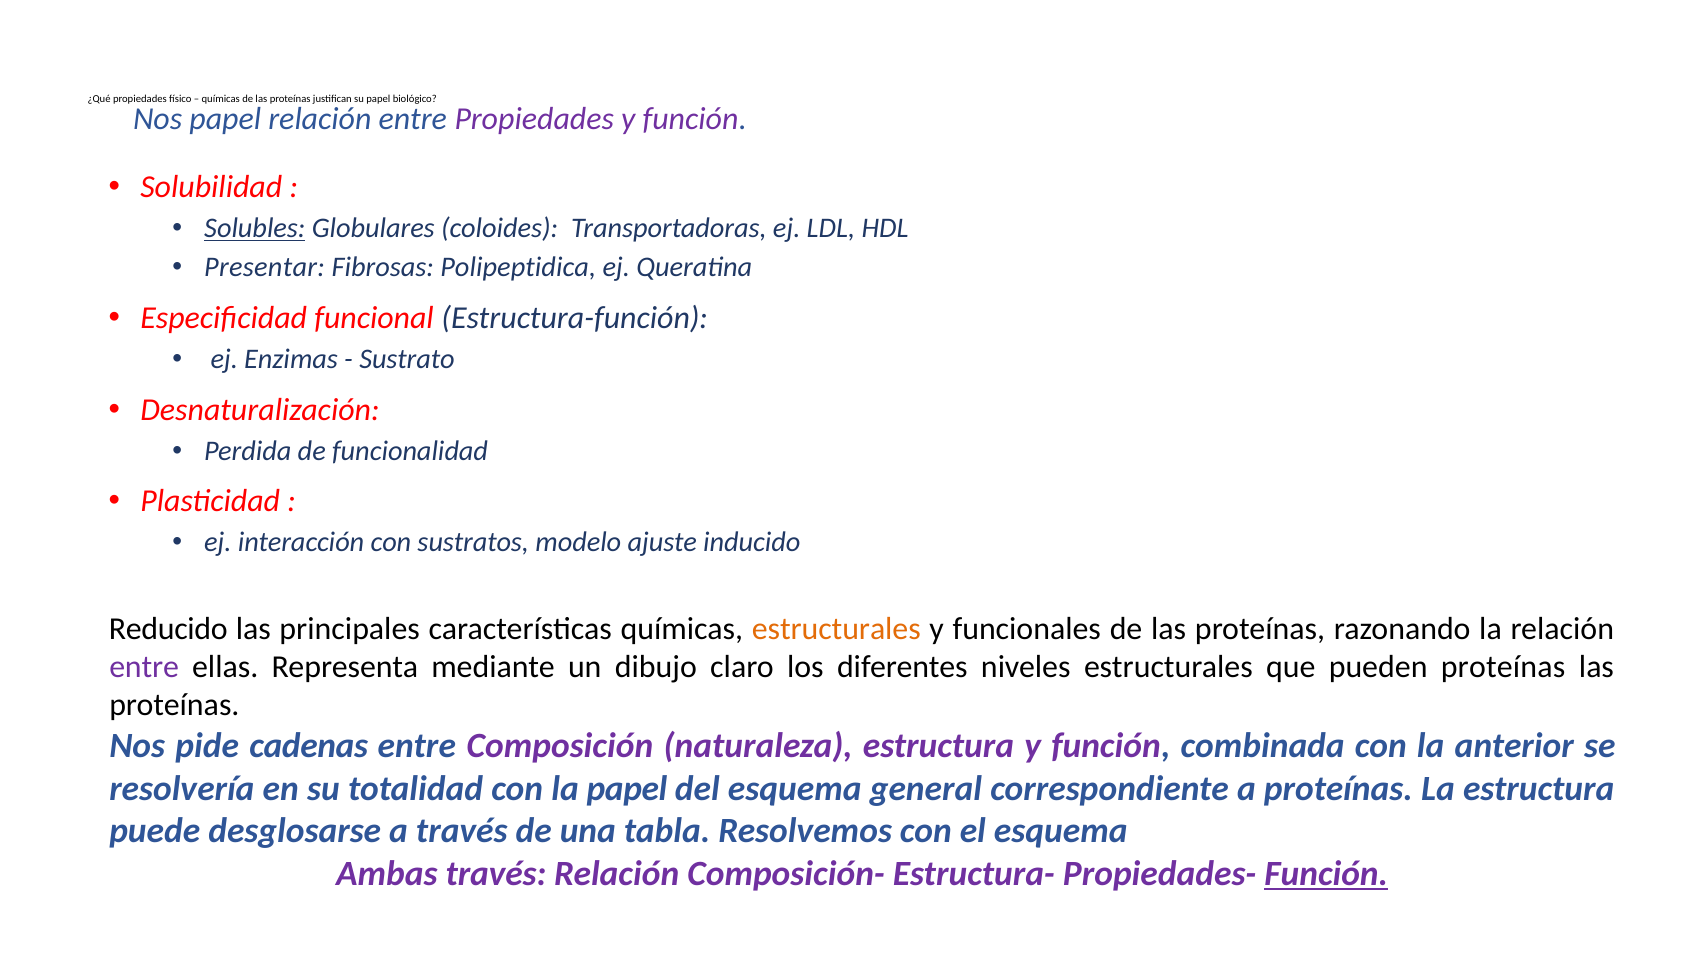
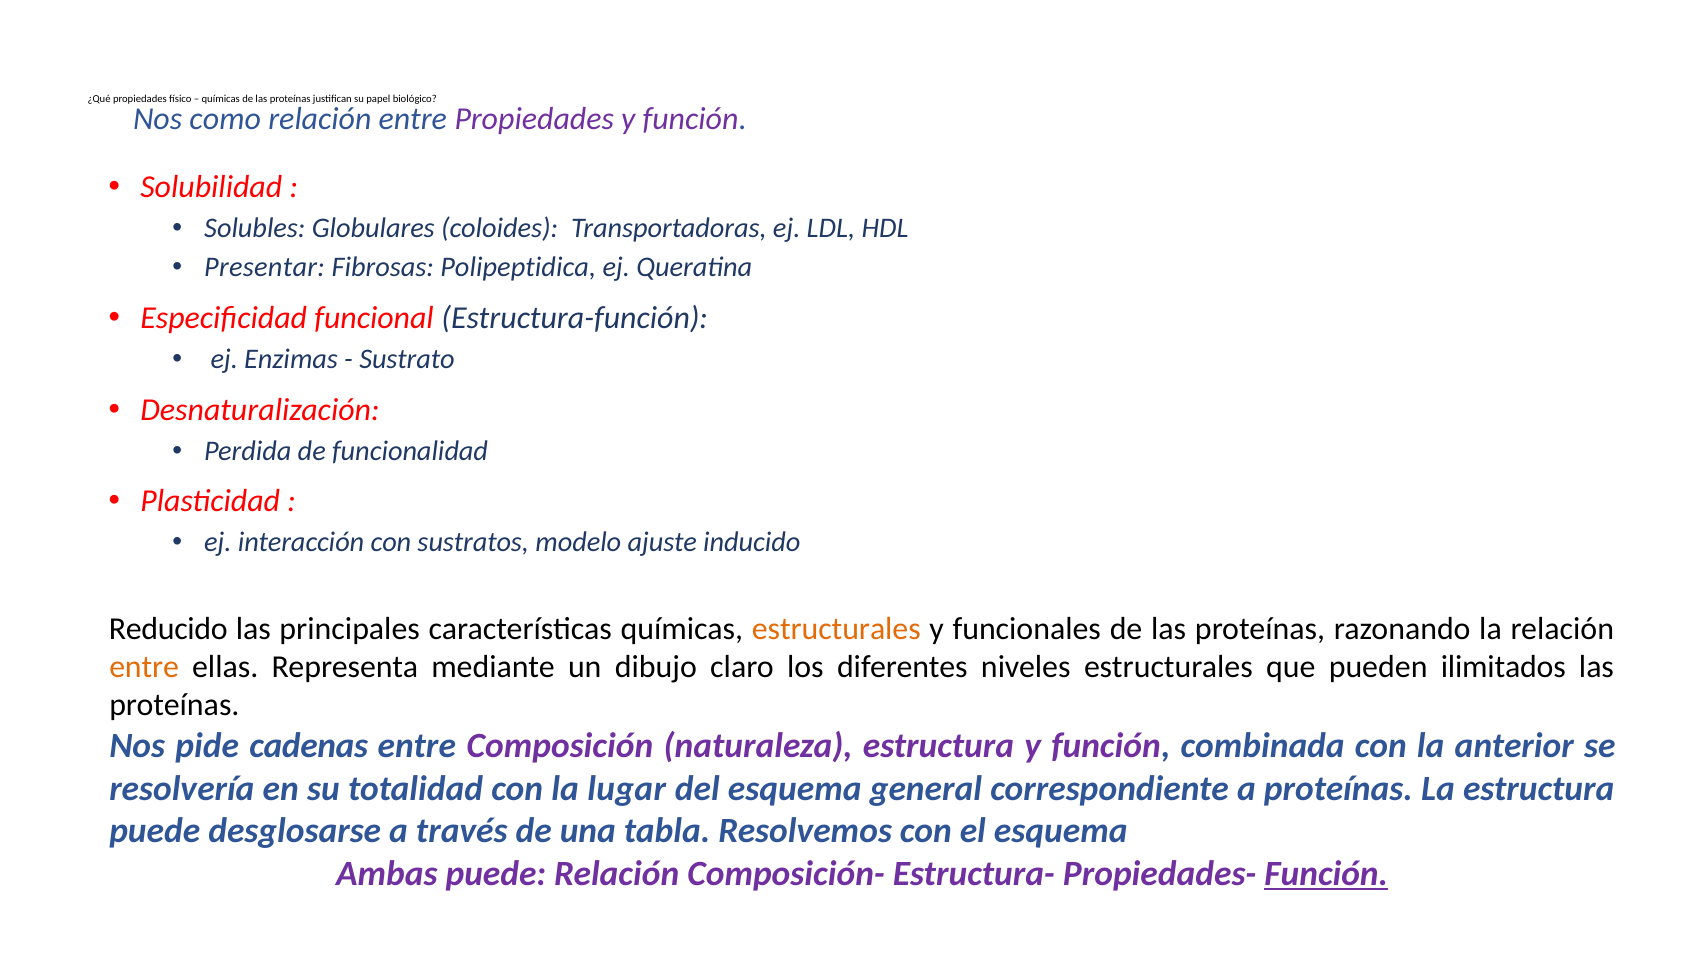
Nos papel: papel -> como (225, 119)
Solubles underline: present -> none (255, 228)
entre colour: purple -> orange (144, 667)
pueden proteínas: proteínas -> ilimitados (1503, 667)
la papel: papel -> lugar (627, 789)
Ambas través: través -> puede (496, 874)
